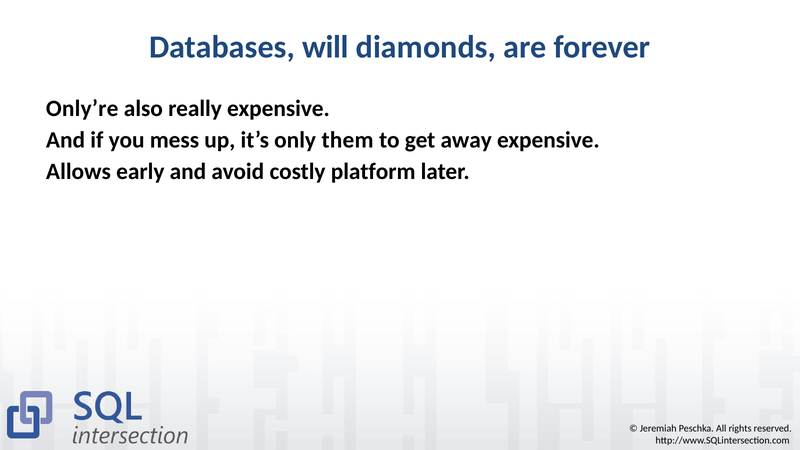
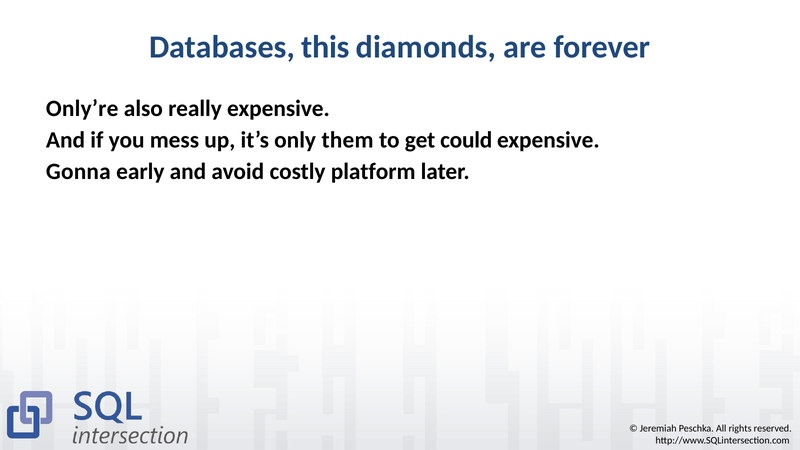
will: will -> this (325, 47)
away: away -> could (466, 140)
Allows: Allows -> Gonna (78, 171)
